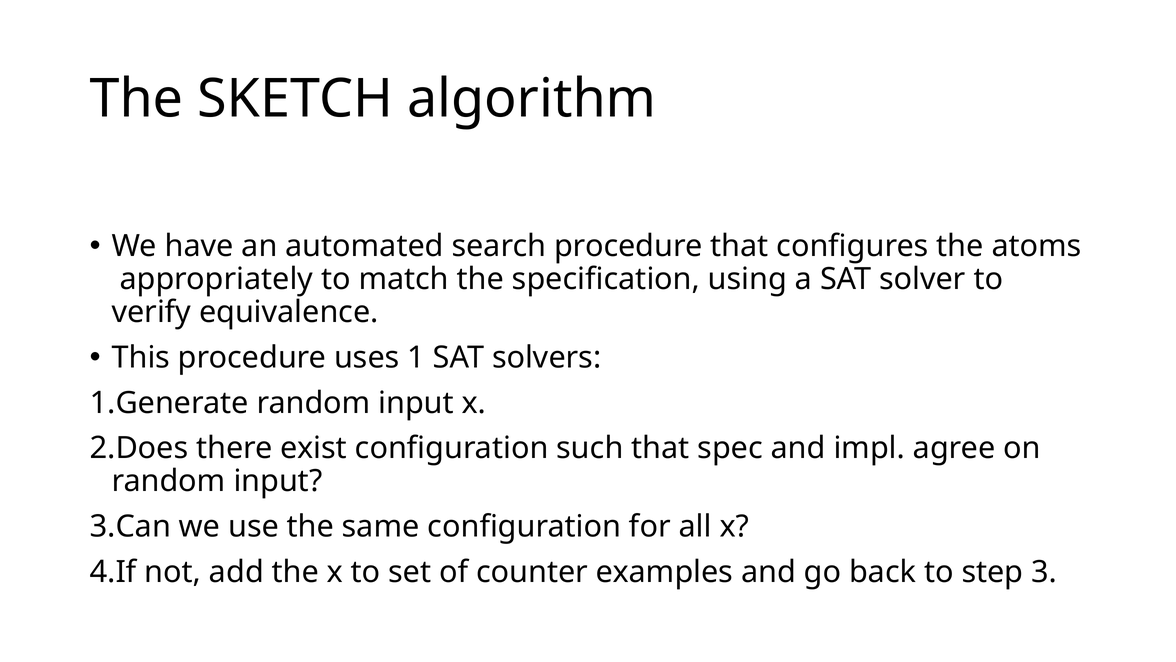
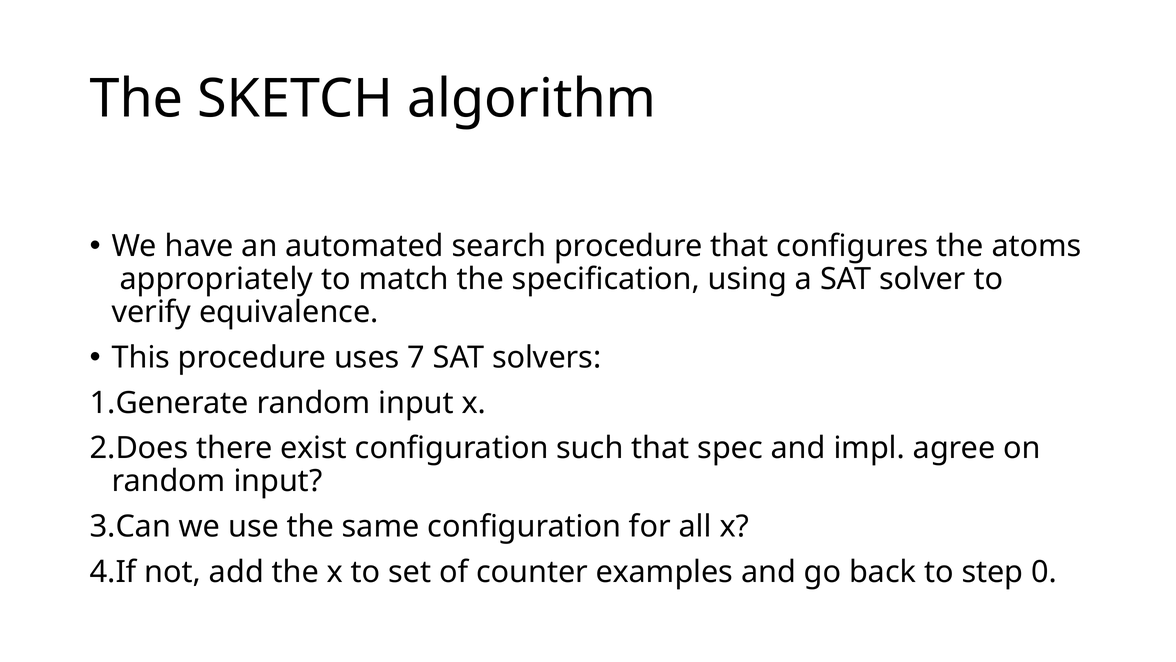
1: 1 -> 7 (416, 357)
3: 3 -> 0 (1044, 572)
